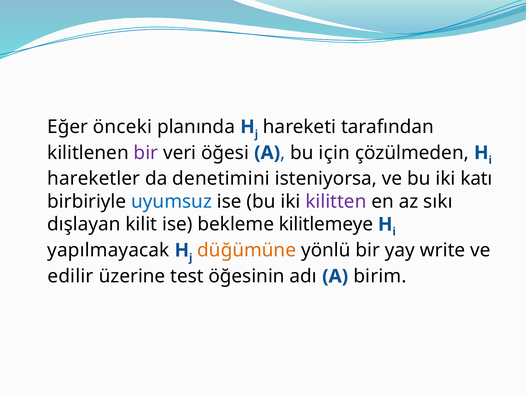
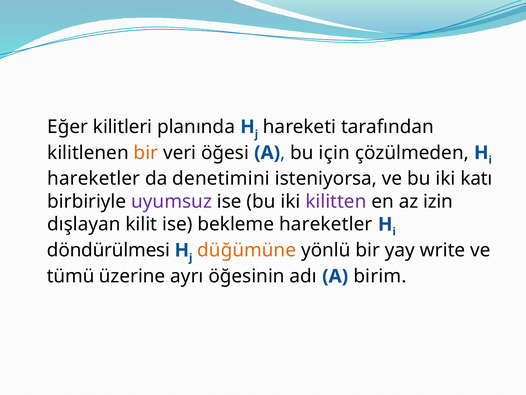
önceki: önceki -> kilitleri (123, 127)
bir colour: purple -> orange (146, 153)
uyumsuz colour: blue -> purple (172, 201)
sıkı: sıkı -> izin (438, 201)
bekleme kilitlemeye: kilitlemeye -> hareketler (326, 224)
yapılmayacak: yapılmayacak -> döndürülmesi (108, 250)
edilir: edilir -> tümü (71, 276)
test: test -> ayrı (187, 276)
